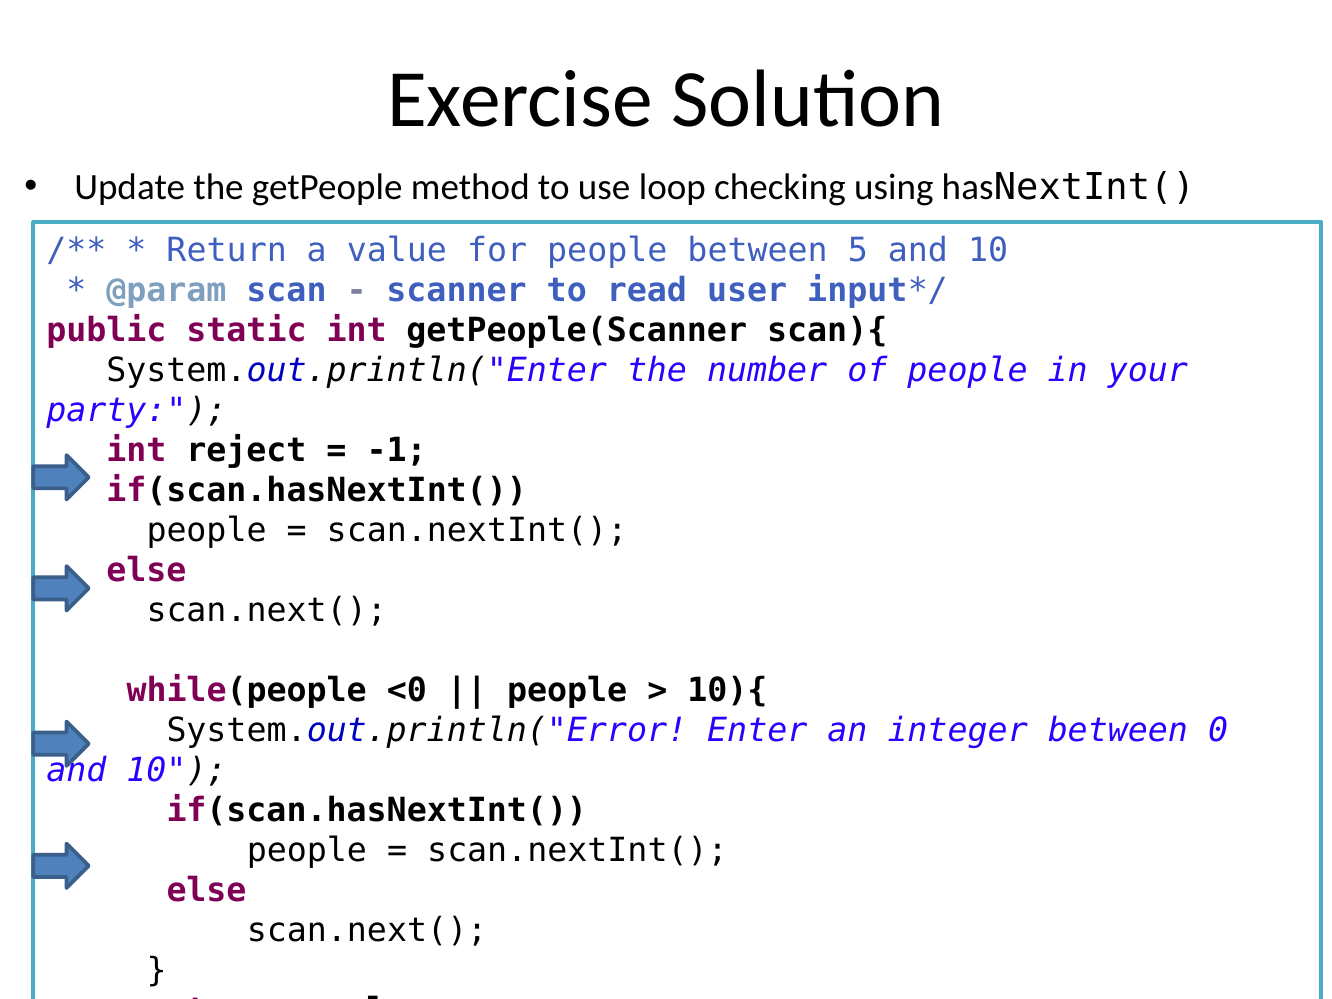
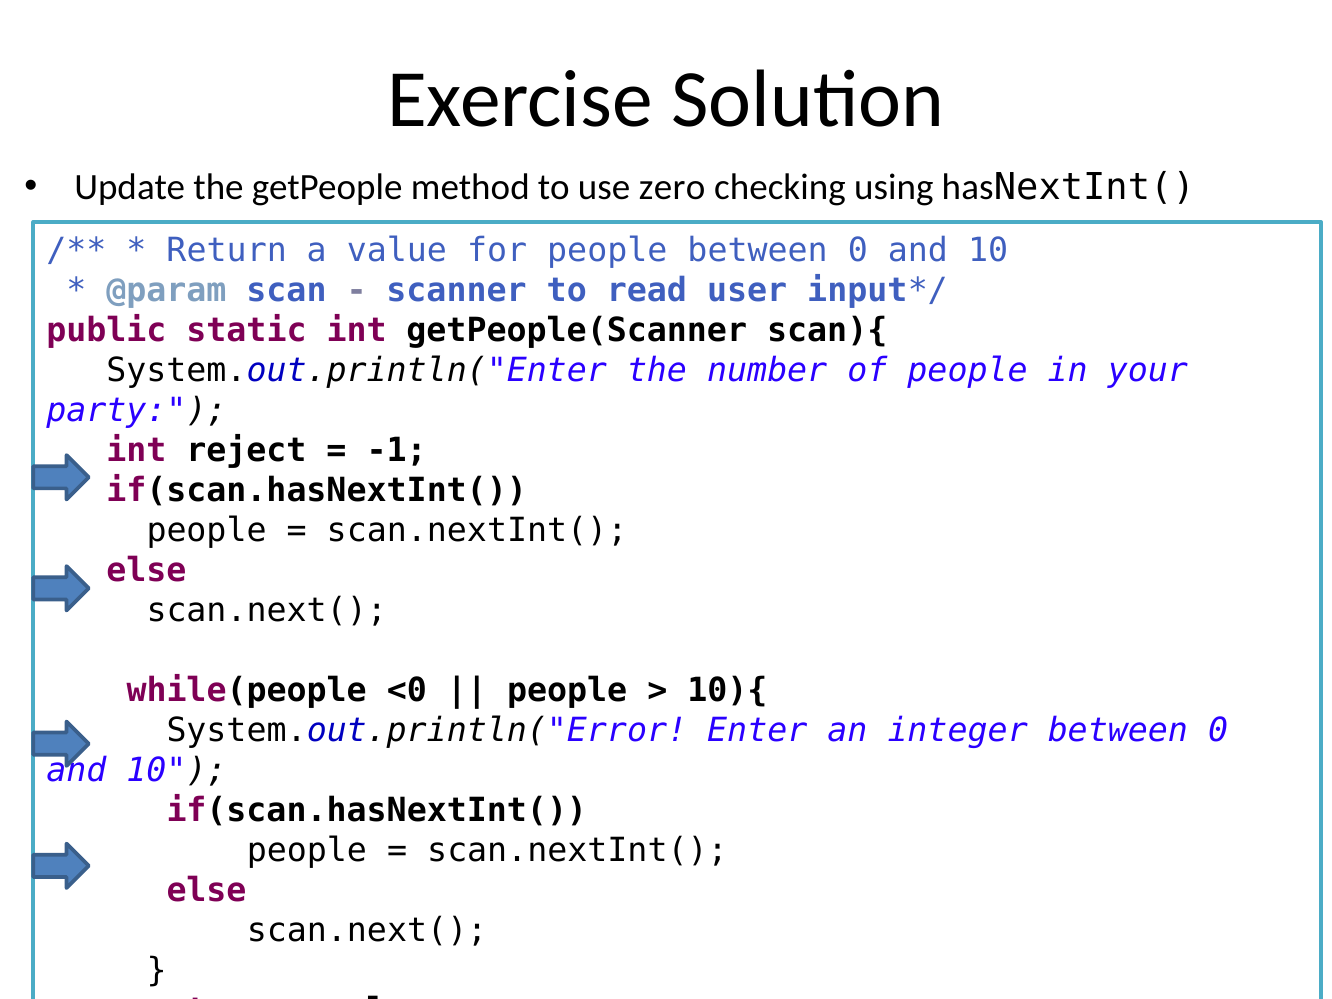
loop: loop -> zero (672, 187)
people between 5: 5 -> 0 (858, 251)
